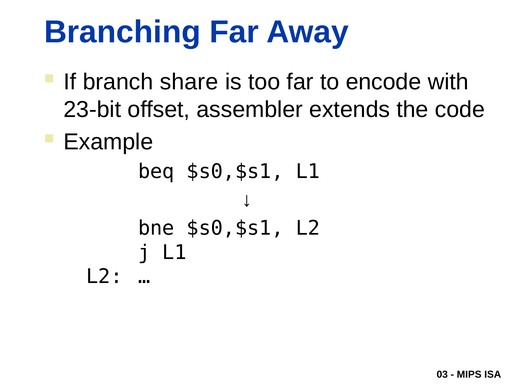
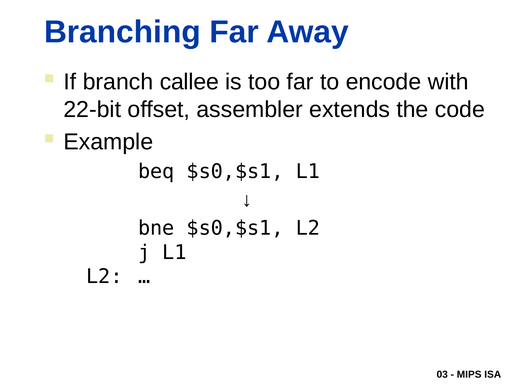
share: share -> callee (189, 82)
23-bit: 23-bit -> 22-bit (92, 110)
